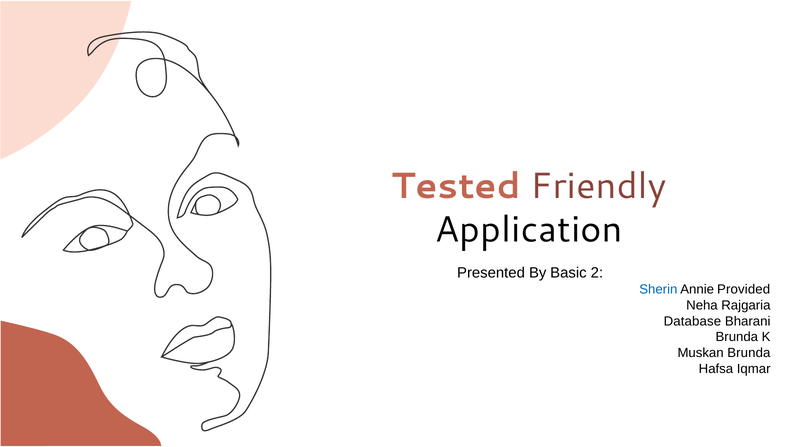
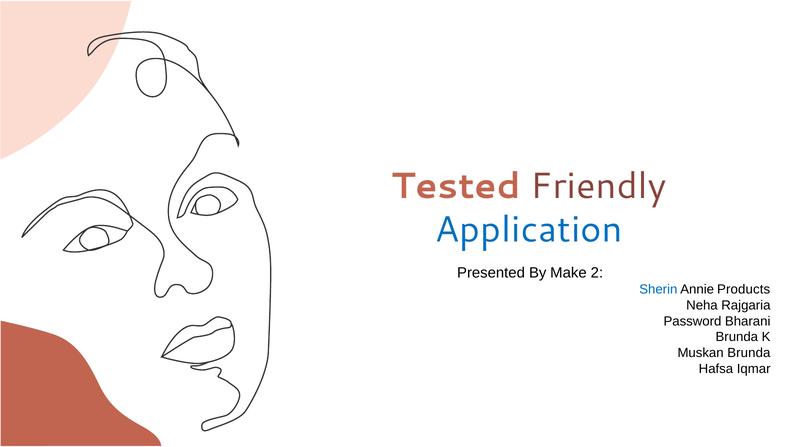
Application colour: black -> blue (529, 230)
Basic: Basic -> Make (568, 272)
Provided: Provided -> Products (744, 289)
Database: Database -> Password (692, 321)
